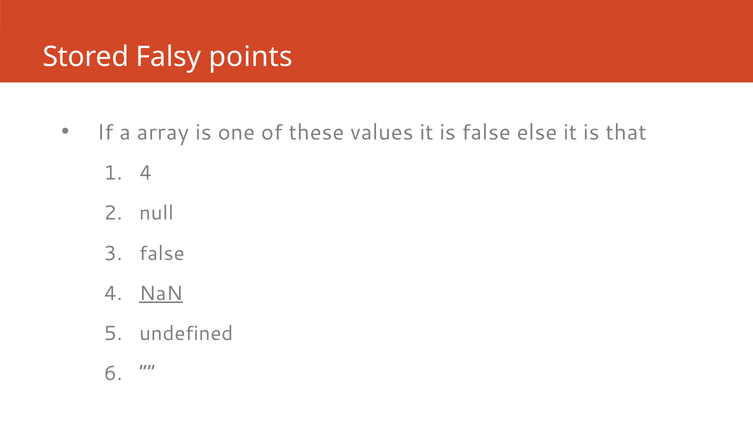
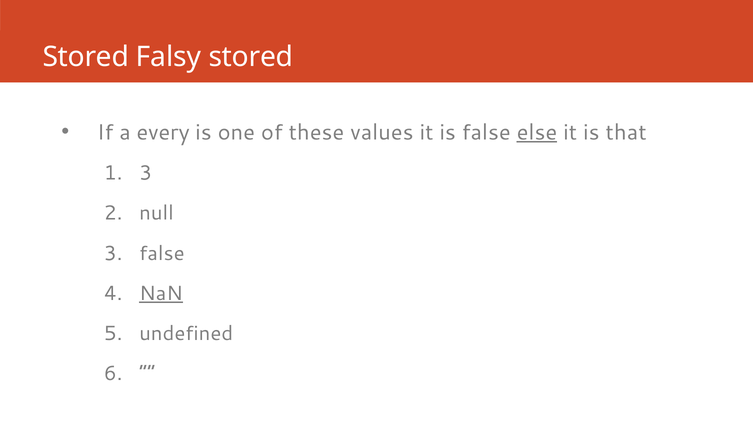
Falsy points: points -> stored (251, 57)
array: array -> every (163, 132)
else underline: none -> present (537, 132)
4: 4 -> 3 (146, 173)
